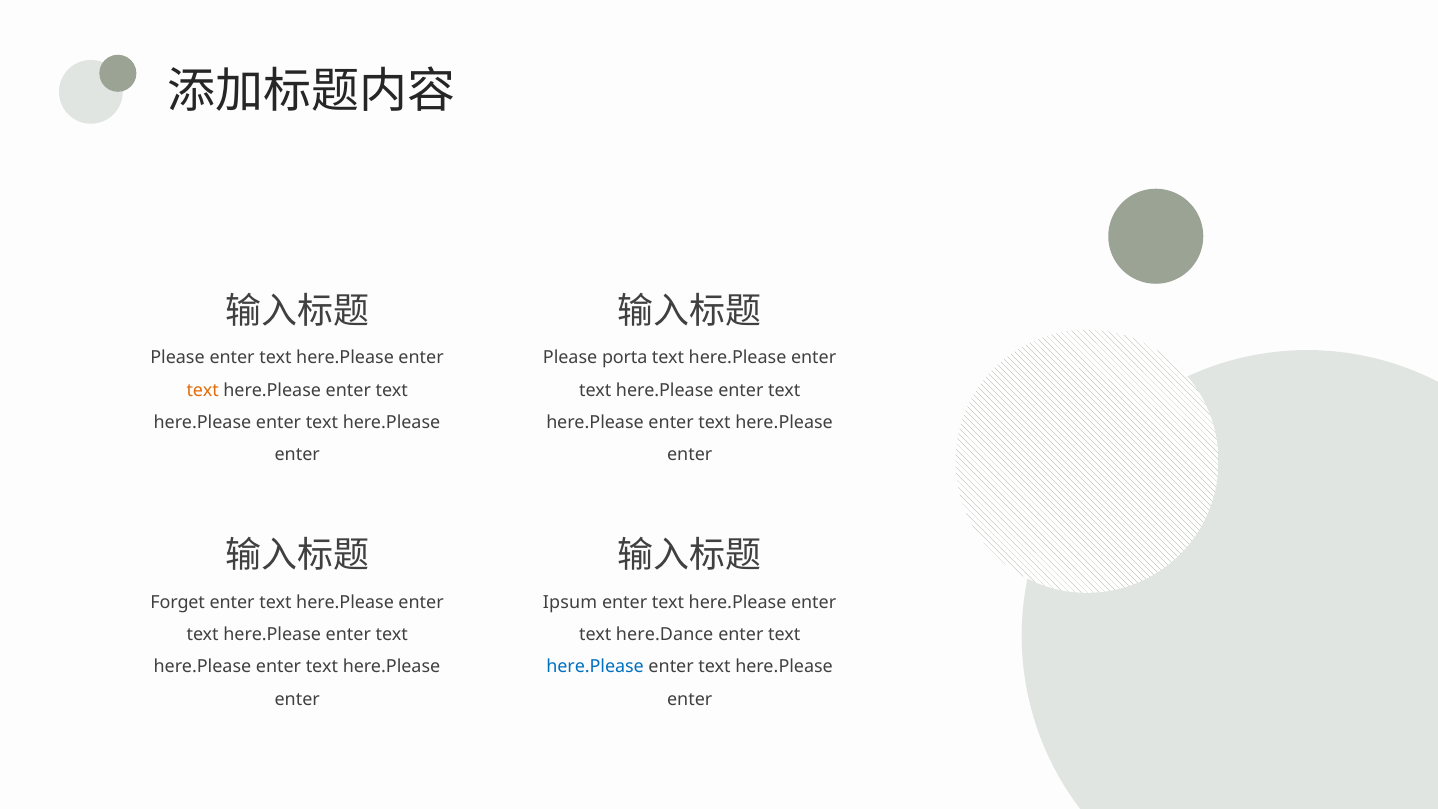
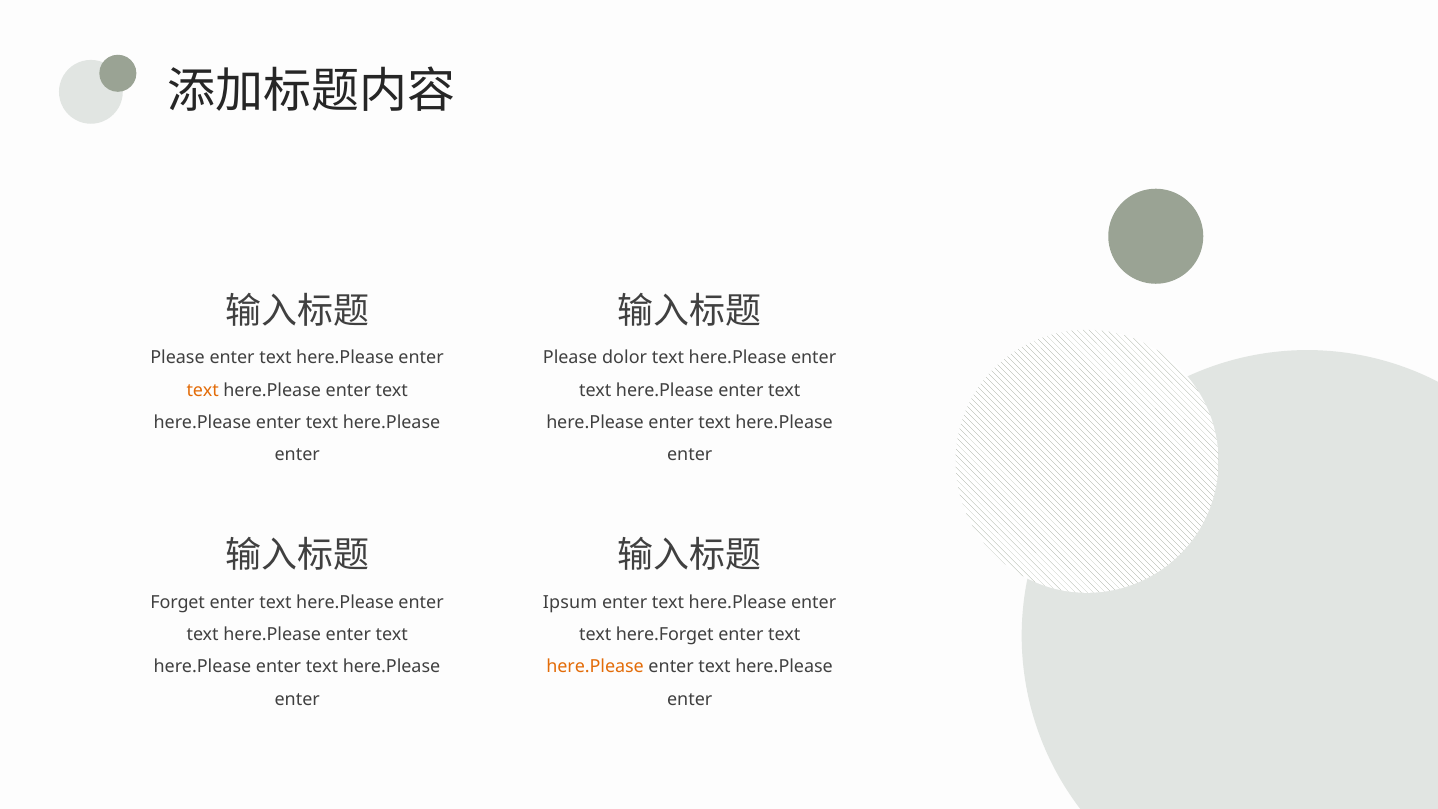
porta: porta -> dolor (625, 358)
here.Dance: here.Dance -> here.Forget (665, 634)
here.Please colour: blue -> orange (595, 667)
